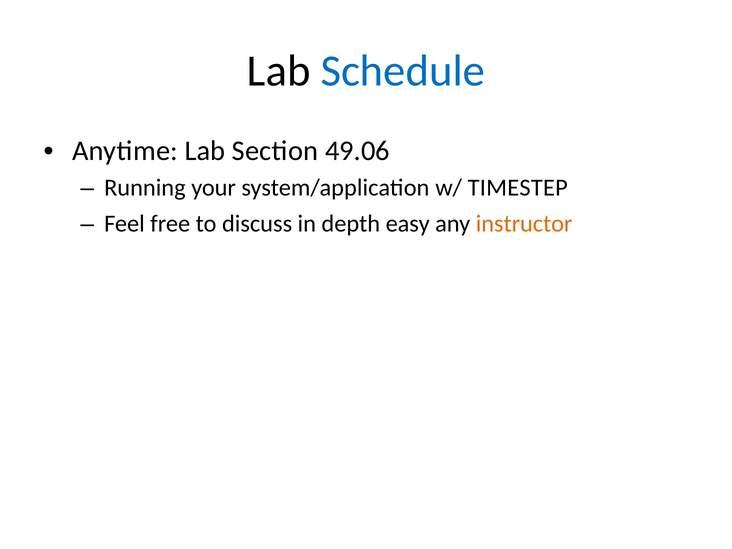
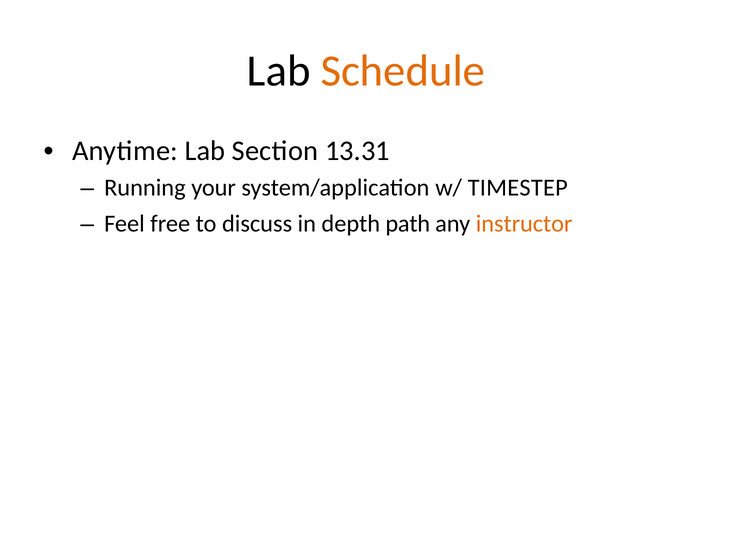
Schedule colour: blue -> orange (403, 71)
49.06: 49.06 -> 13.31 (357, 151)
easy: easy -> path (408, 224)
